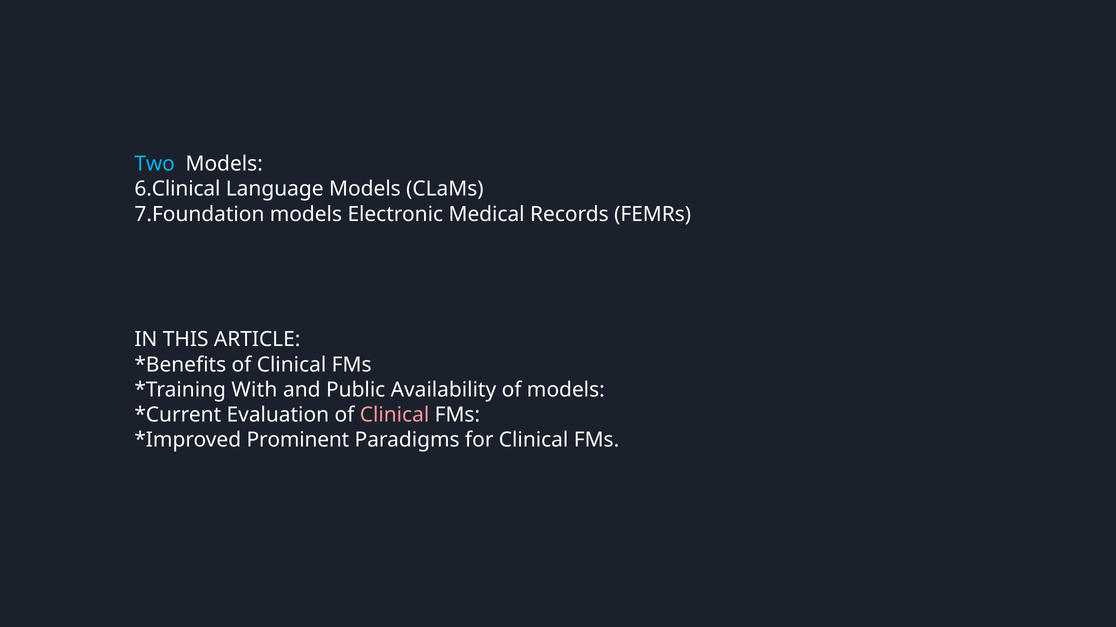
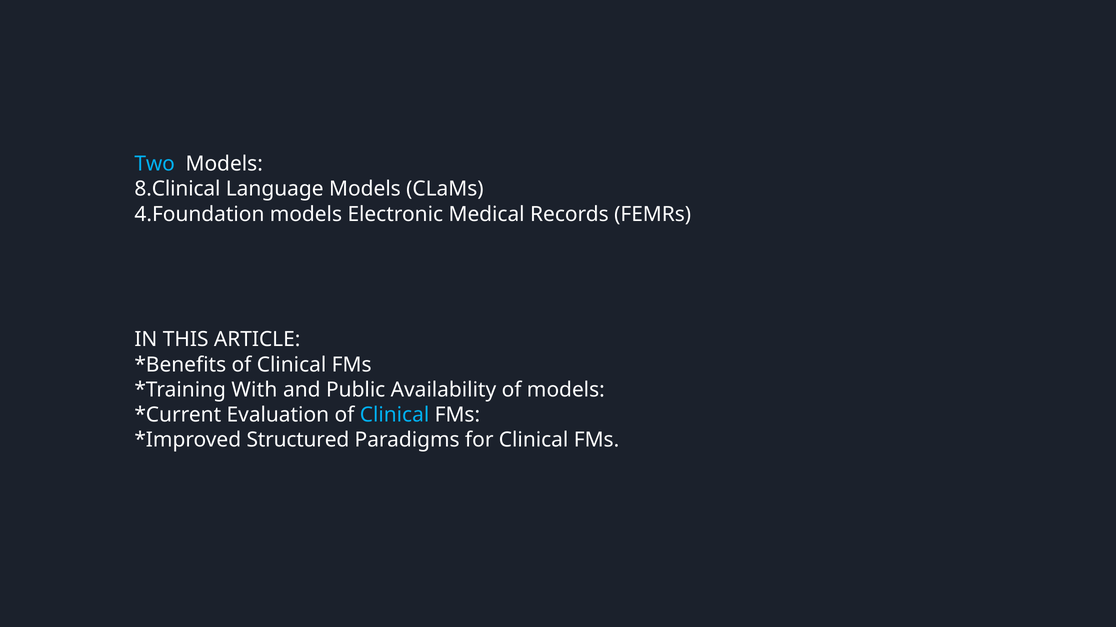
6.Clinical: 6.Clinical -> 8.Clinical (177, 189)
7.Foundation: 7.Foundation -> 4.Foundation (199, 214)
Clinical colour: pink -> light blue (395, 415)
Prominent: Prominent -> Structured (298, 440)
